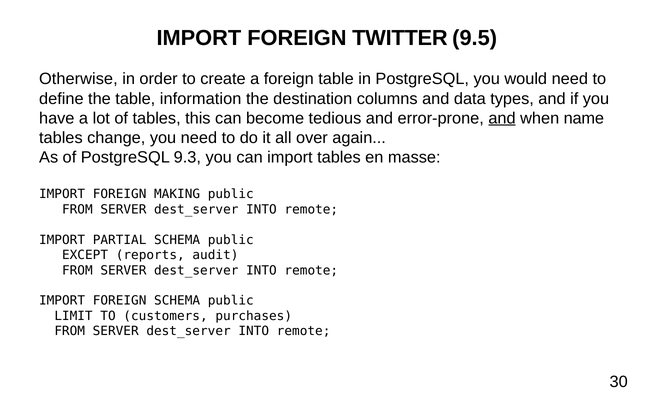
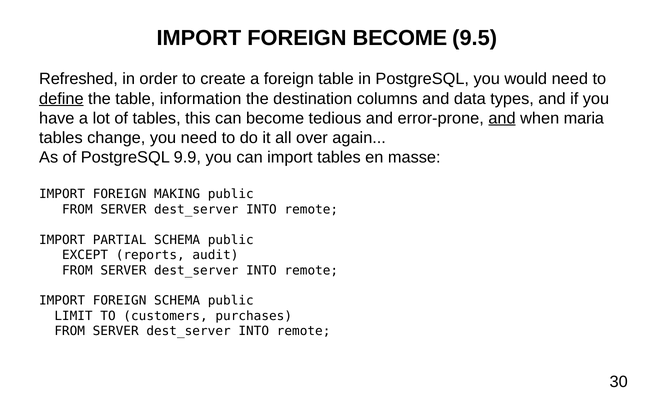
FOREIGN TWITTER: TWITTER -> BECOME (400, 38)
Otherwise: Otherwise -> Refreshed (78, 79)
define underline: none -> present (61, 99)
name: name -> maria (584, 118)
9.3: 9.3 -> 9.9 (187, 158)
